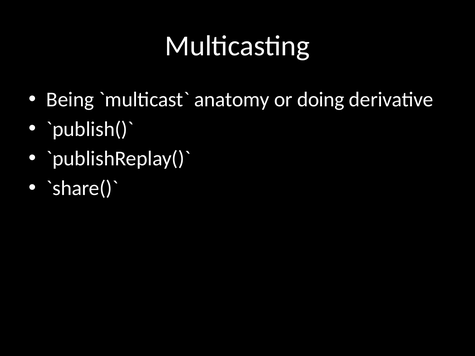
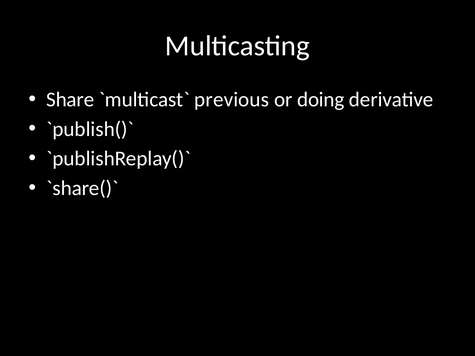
Being: Being -> Share (70, 100)
anatomy: anatomy -> previous (232, 100)
